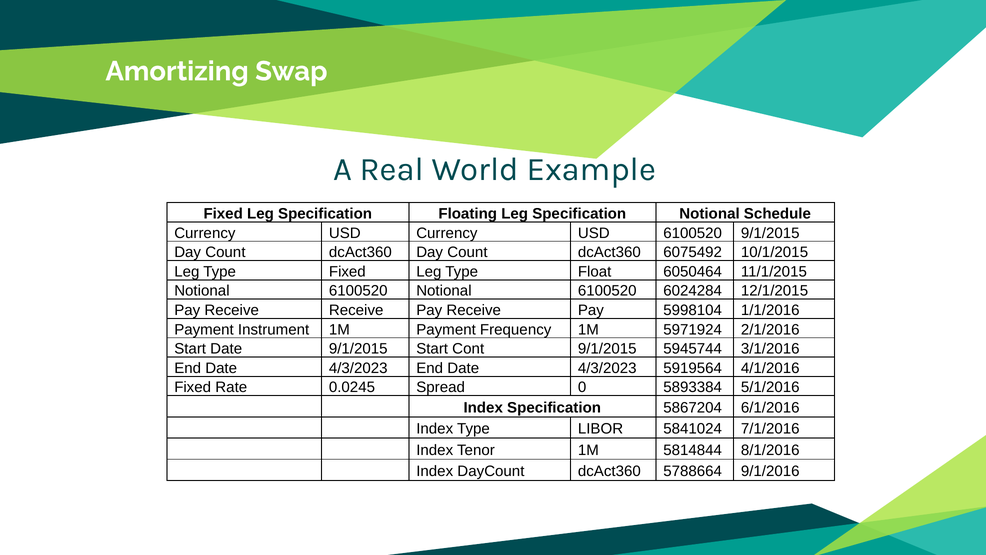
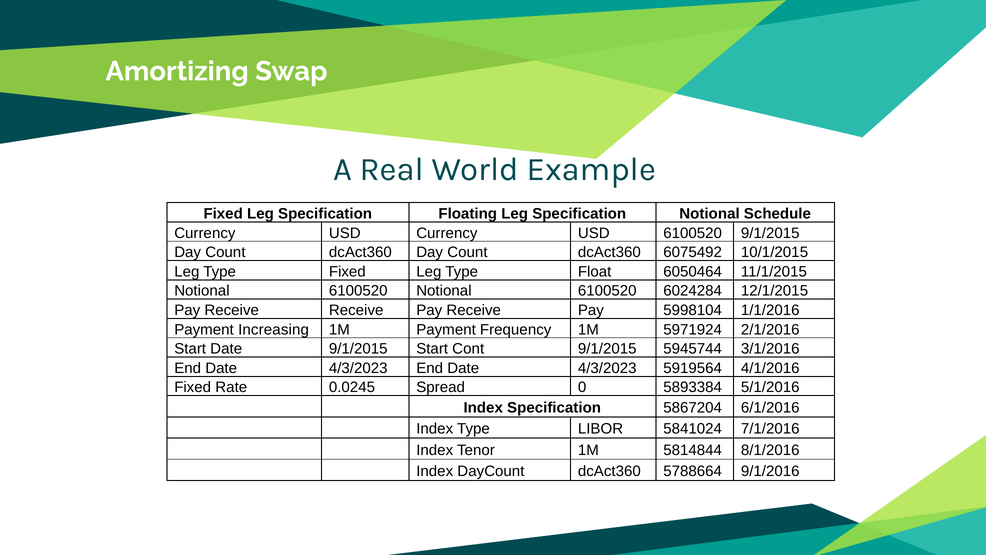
Instrument: Instrument -> Increasing (274, 329)
